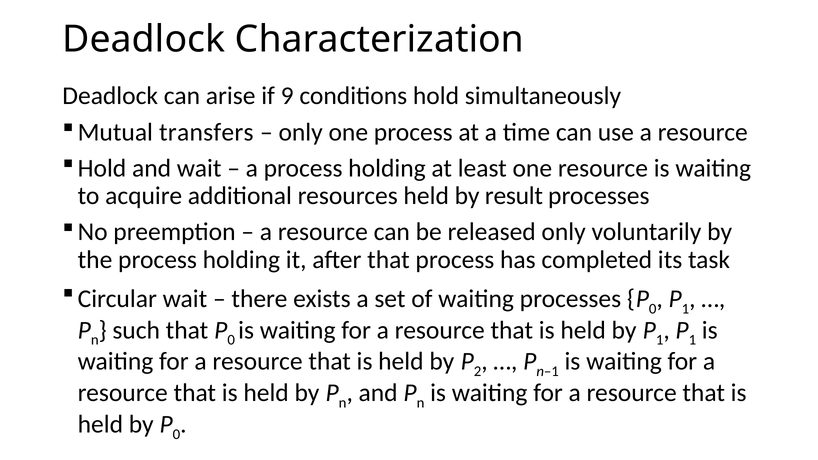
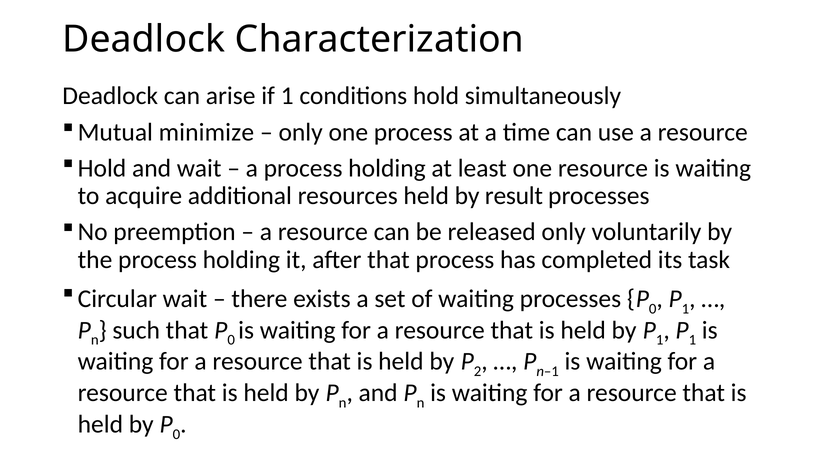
if 9: 9 -> 1 (287, 96)
transfers: transfers -> minimize (206, 132)
